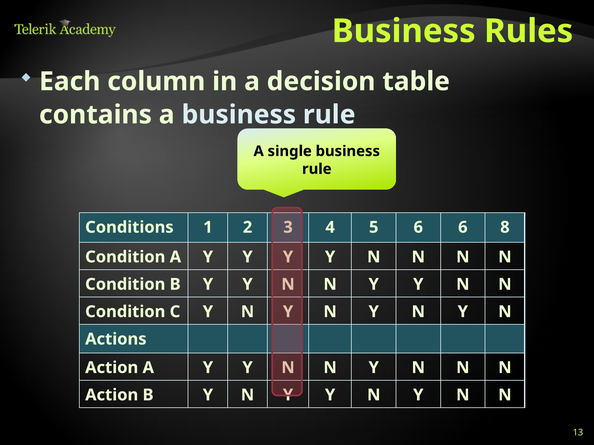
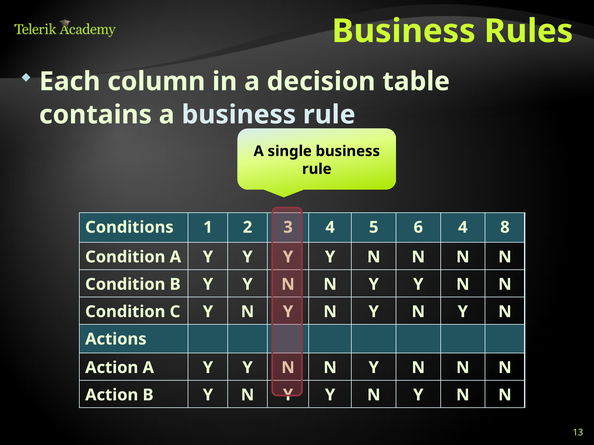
6 6: 6 -> 4 (463, 228)
